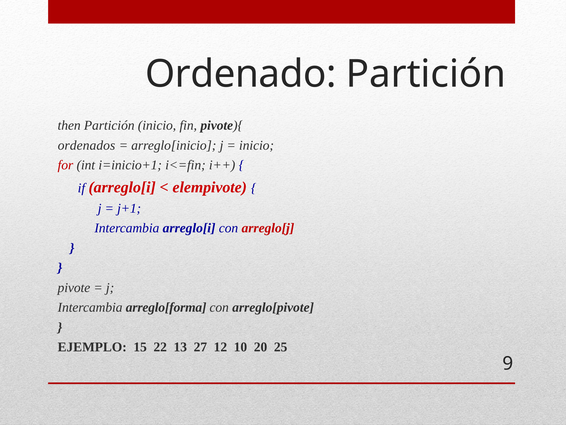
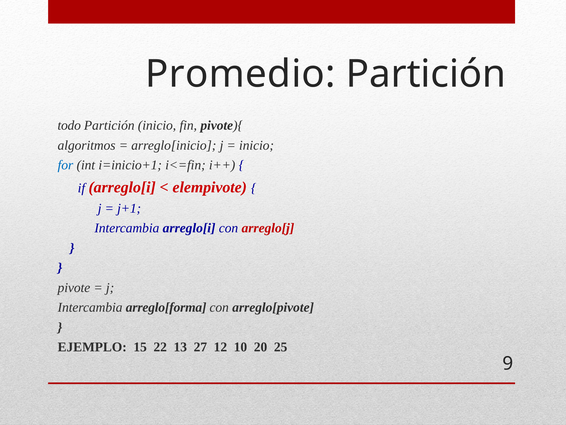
Ordenado: Ordenado -> Promedio (240, 74)
then: then -> todo (69, 125)
ordenados: ordenados -> algoritmos (87, 145)
for colour: red -> blue (65, 165)
